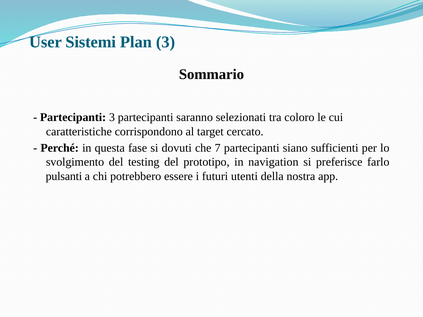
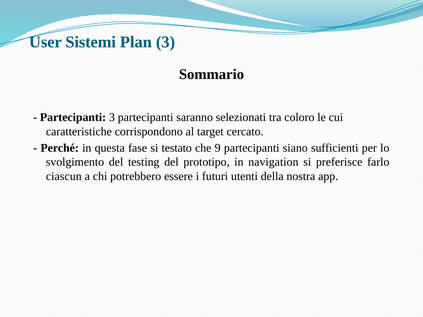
dovuti: dovuti -> testato (177, 148)
7: 7 -> 9 (218, 148)
pulsanti: pulsanti -> ciascun (64, 176)
